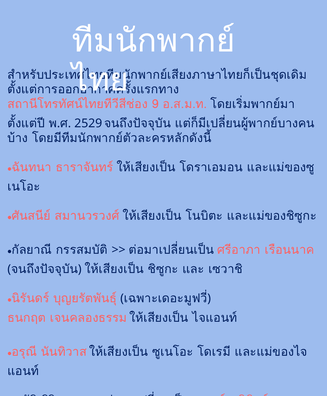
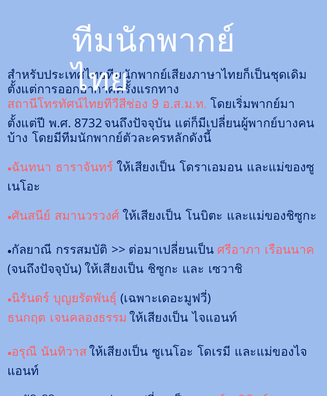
2529: 2529 -> 8732 (88, 123)
